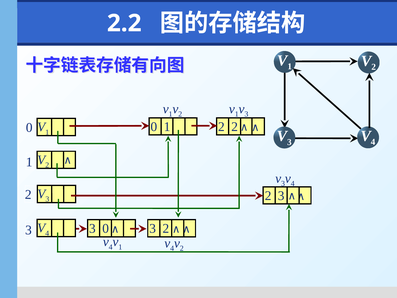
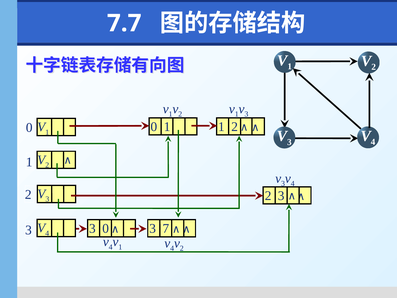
2.2: 2.2 -> 7.7 (124, 23)
1 2: 2 -> 1 (222, 127)
0 3 2: 2 -> 7 (166, 228)
